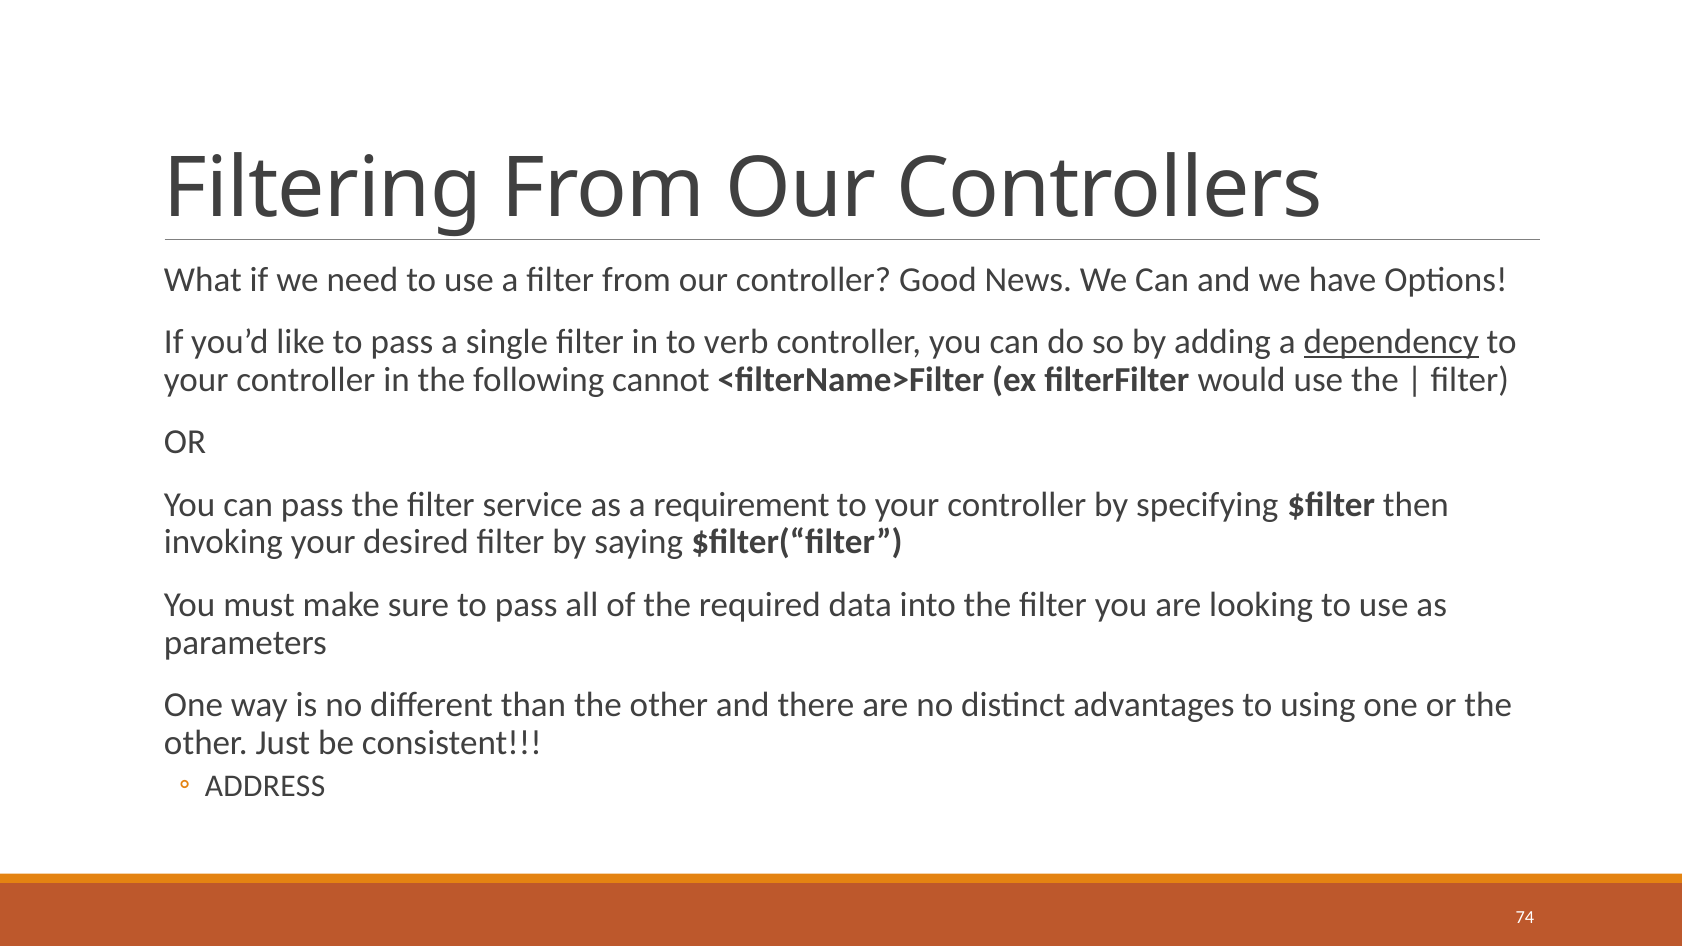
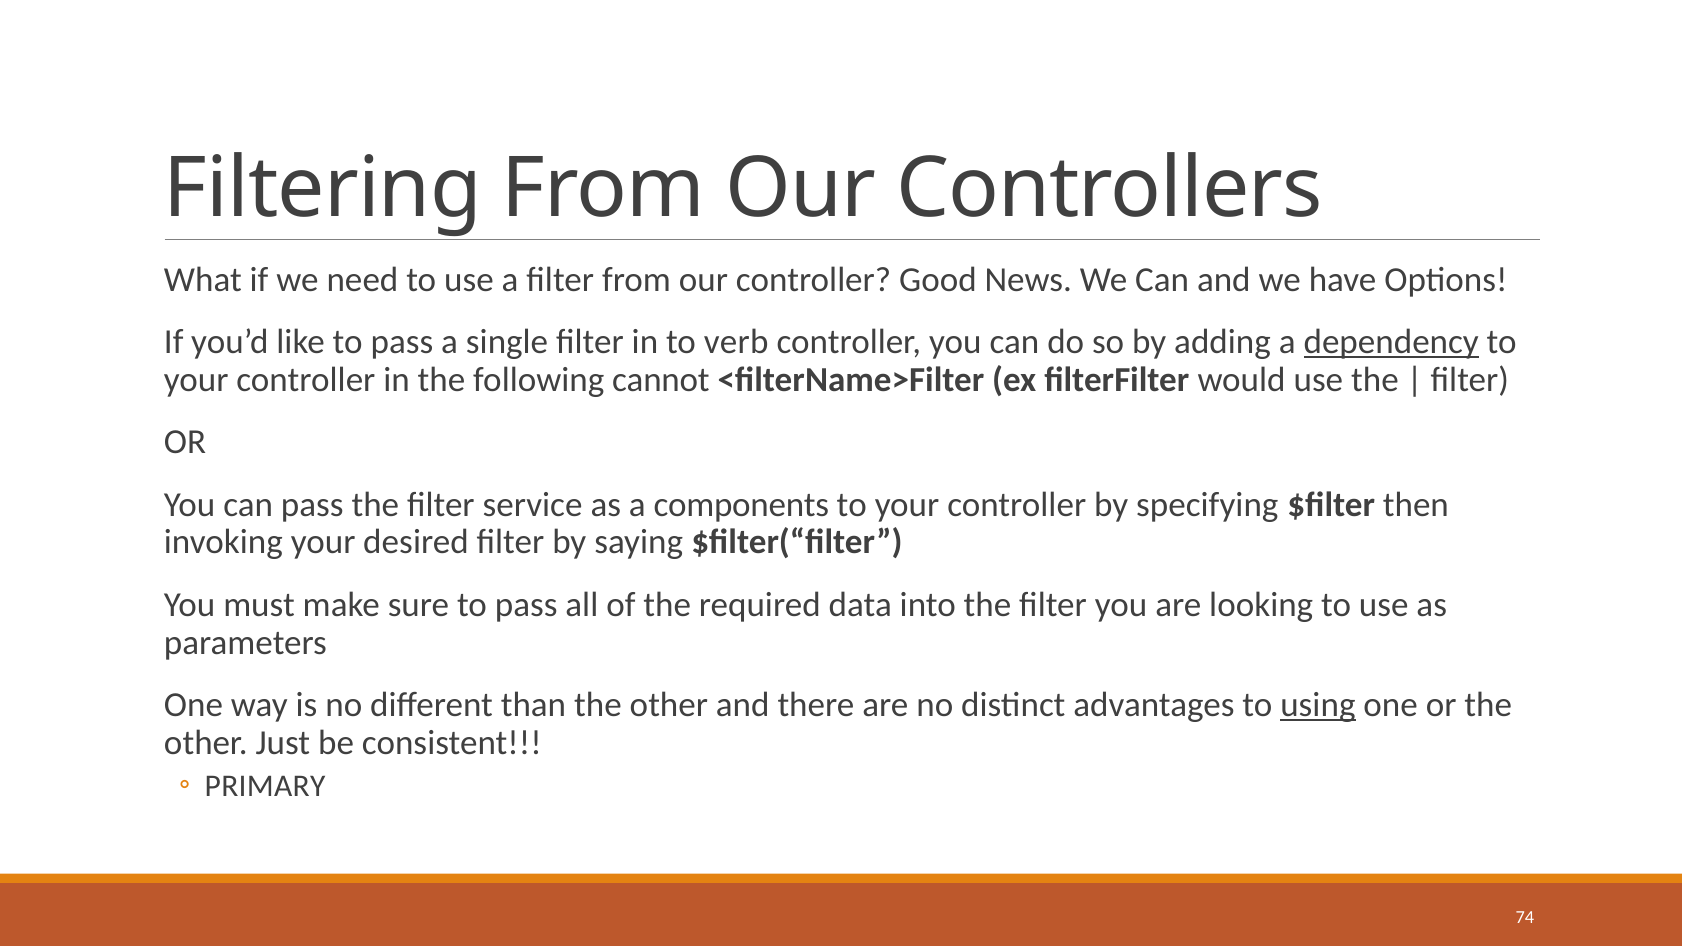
requirement: requirement -> components (741, 505)
using underline: none -> present (1318, 705)
ADDRESS: ADDRESS -> PRIMARY (265, 786)
